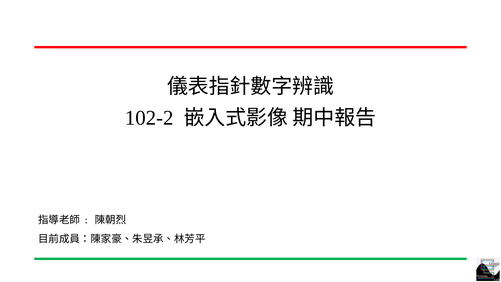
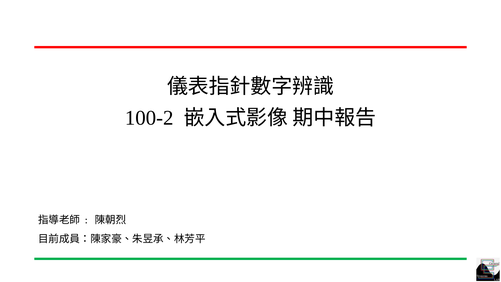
102-2: 102-2 -> 100-2 (149, 118)
